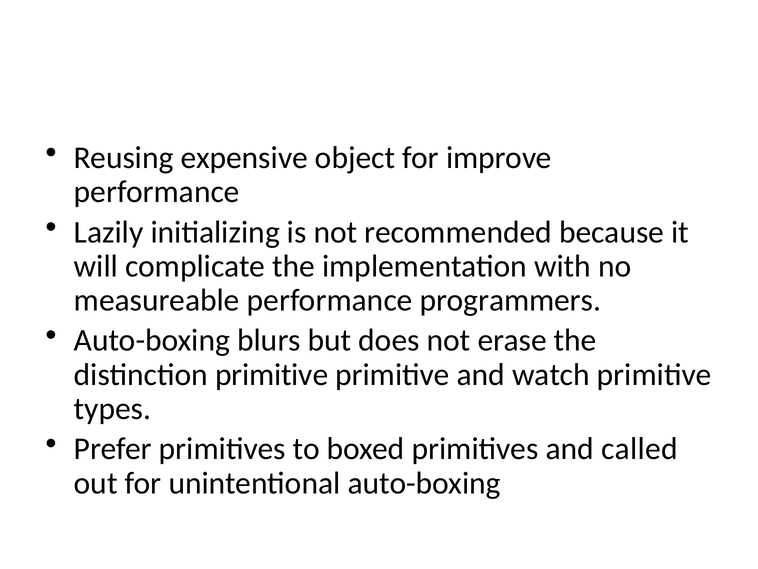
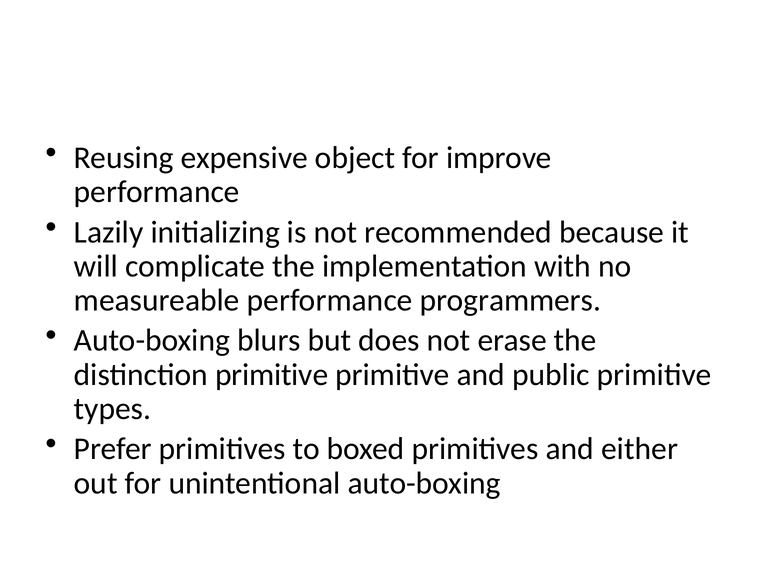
watch: watch -> public (551, 374)
called: called -> either (640, 449)
